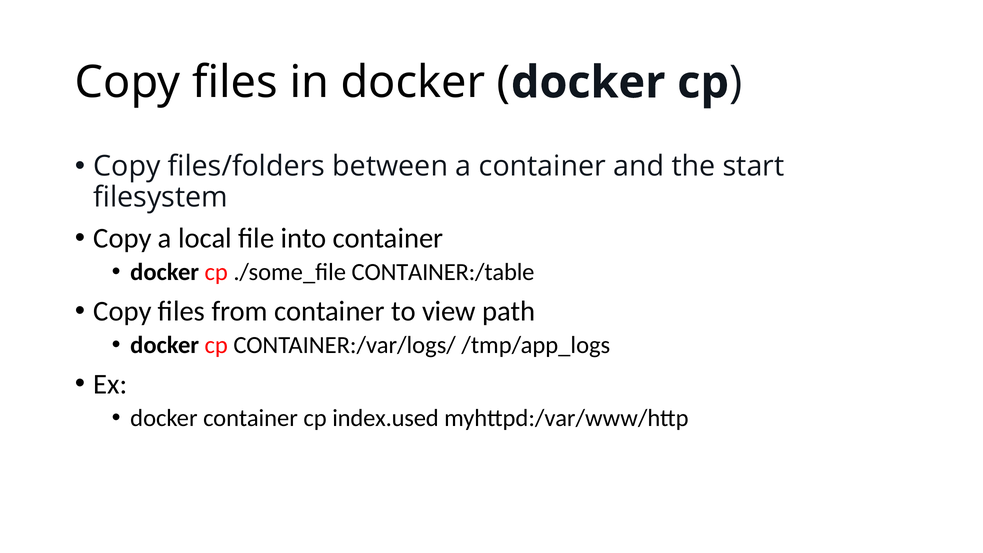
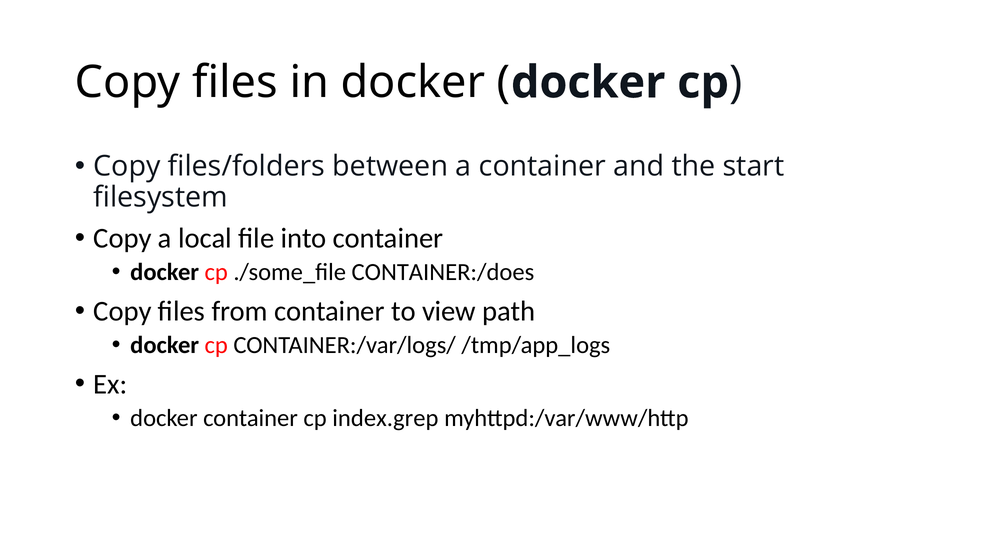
CONTAINER:/table: CONTAINER:/table -> CONTAINER:/does (443, 272)
index.used: index.used -> index.grep (385, 418)
